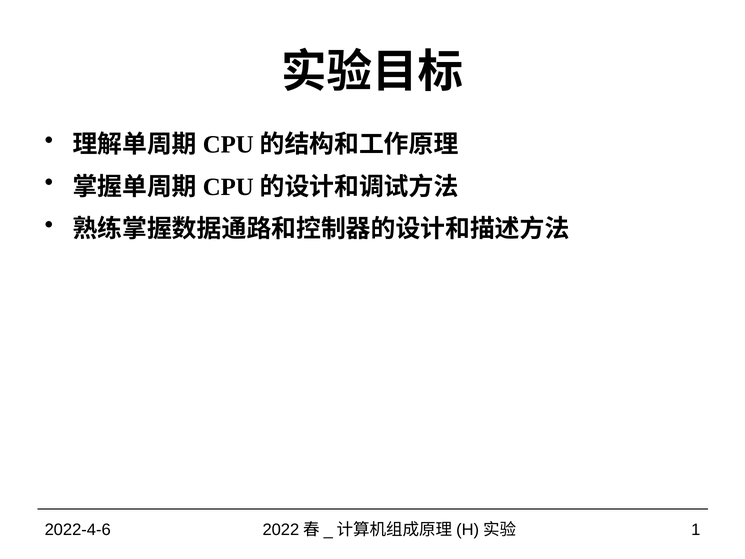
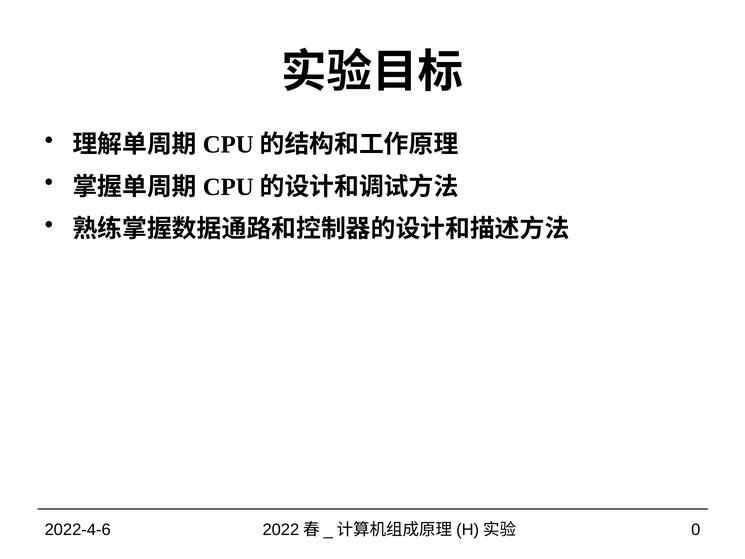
1: 1 -> 0 (696, 529)
